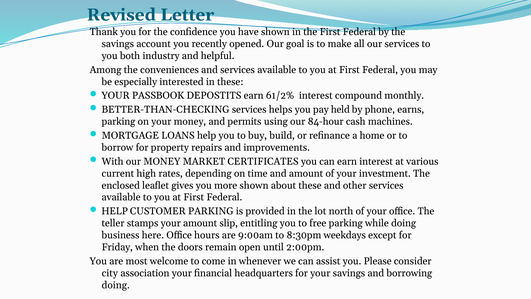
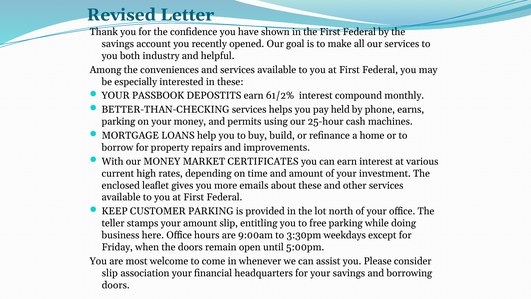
84-hour: 84-hour -> 25-hour (326, 121)
more shown: shown -> emails (254, 185)
HELP: HELP -> KEEP (115, 211)
8:30pm: 8:30pm -> 3:30pm (304, 235)
2:00pm: 2:00pm -> 5:00pm (305, 247)
city: city -> slip (110, 273)
doing: doing -> doors (116, 285)
